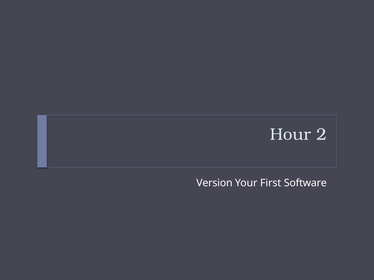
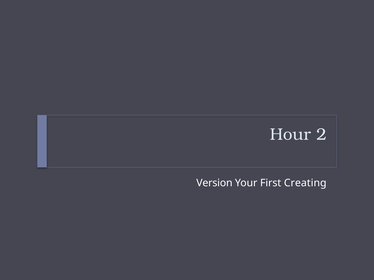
Software: Software -> Creating (305, 183)
